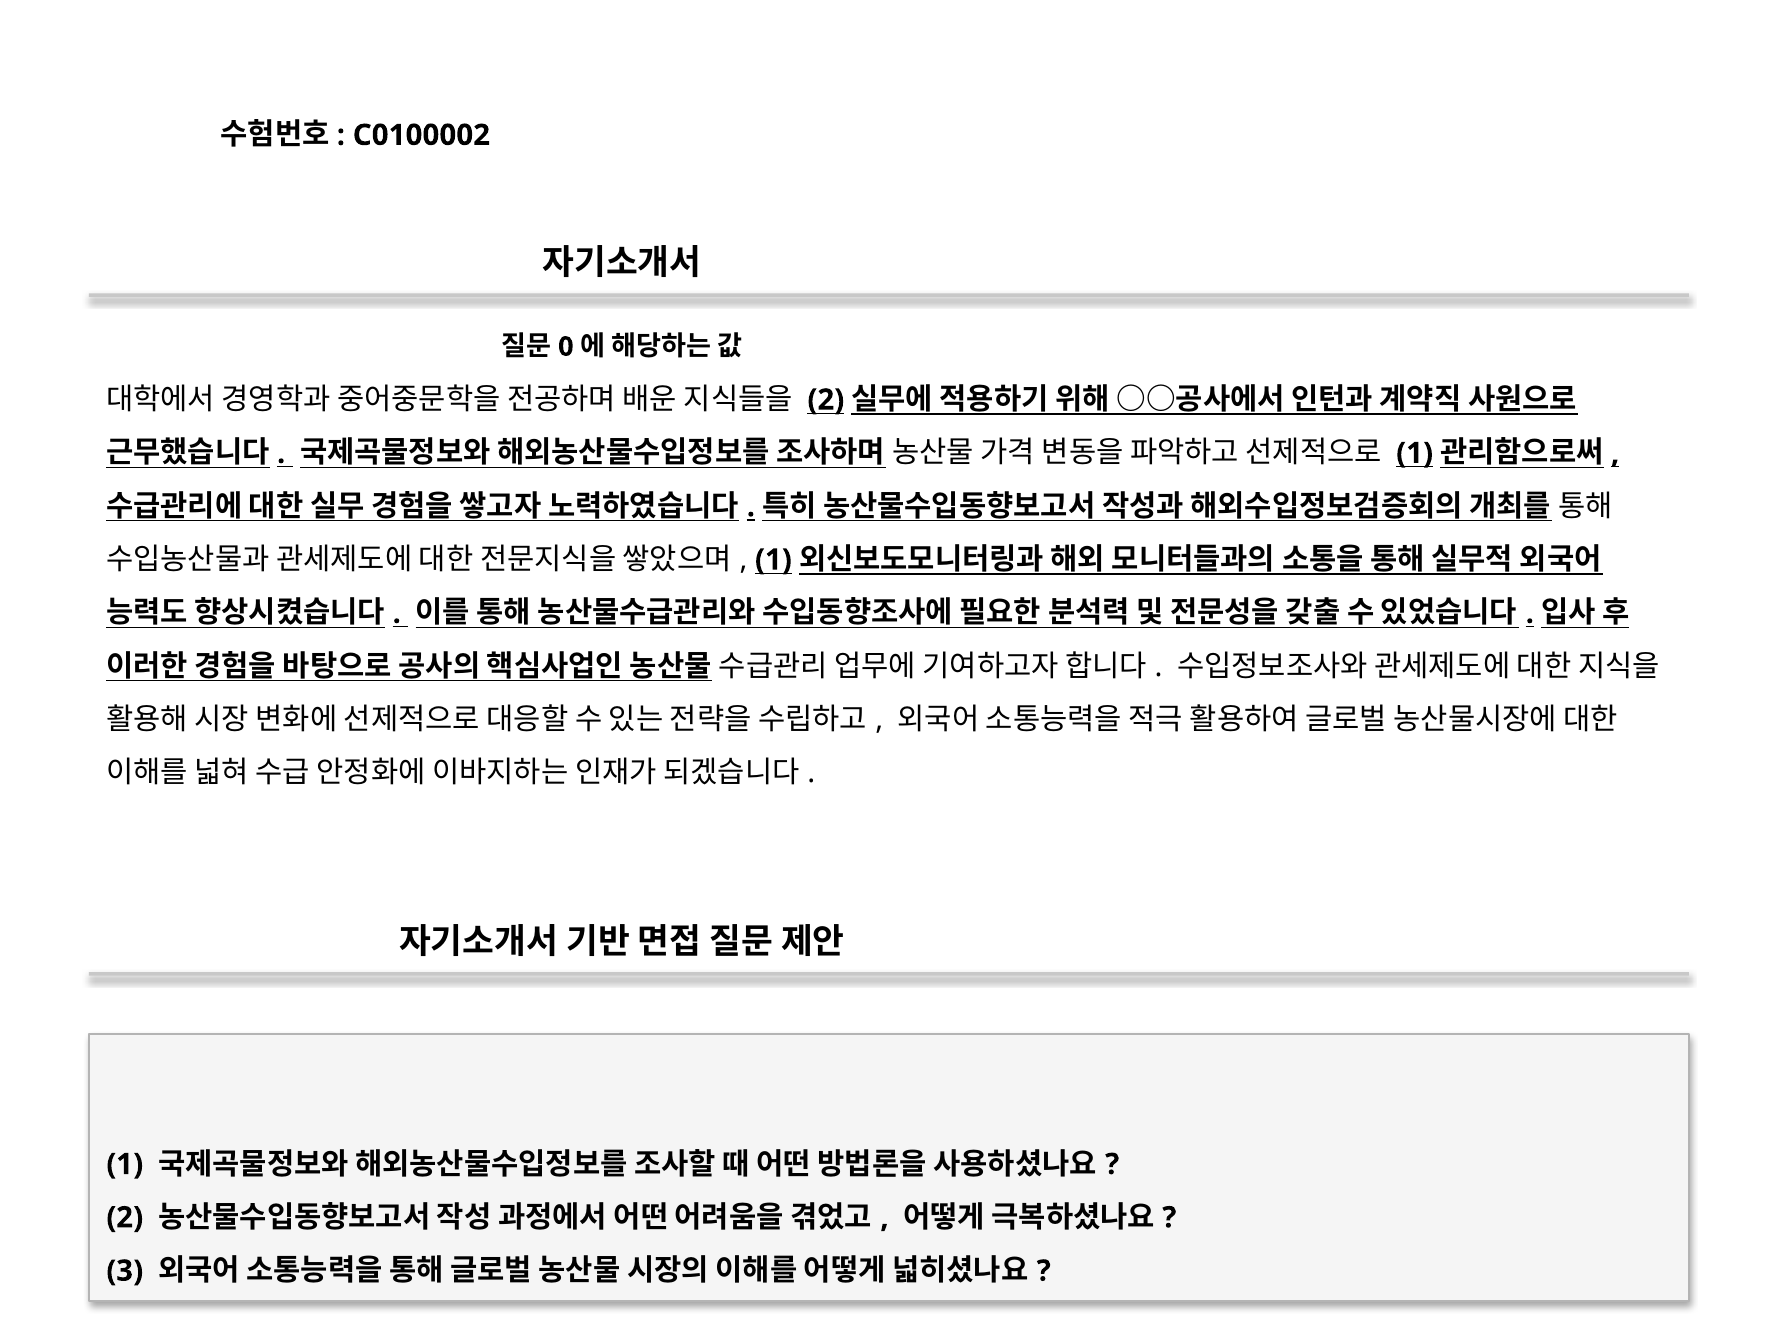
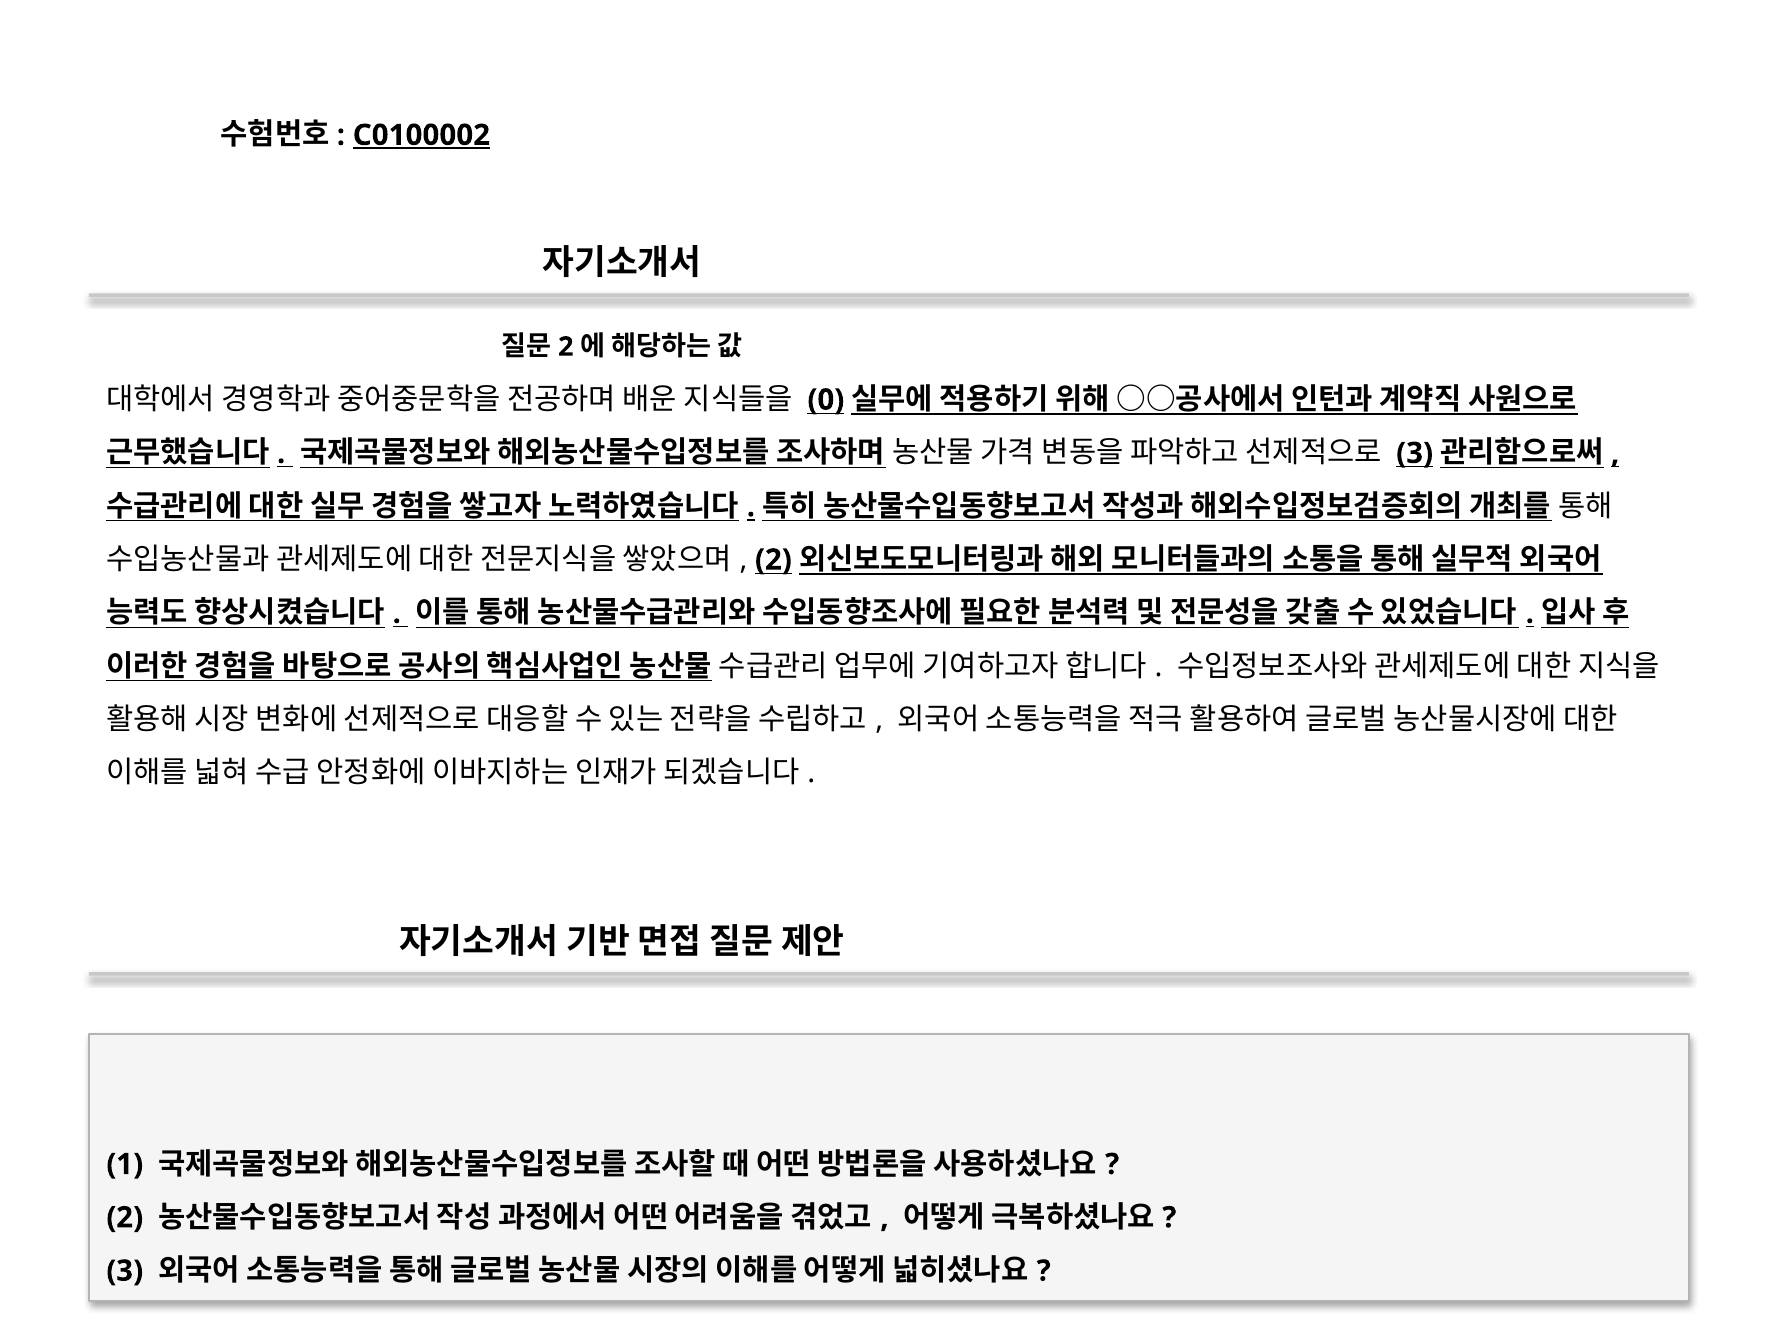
C0100002 underline: none -> present (421, 135)
0: 0 -> 2 (566, 347)
2: 2 -> 0 (826, 400)
1: 1 -> 3 (1415, 453)
1: 1 -> 2 (773, 560)
